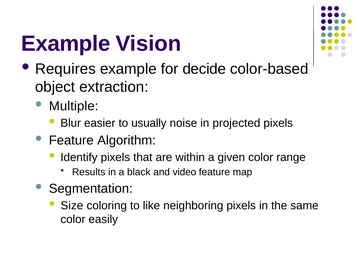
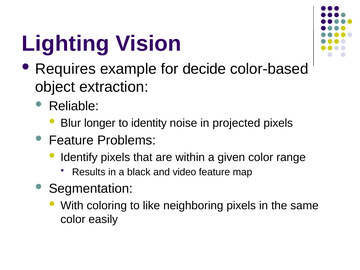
Example: Example -> Lighting (66, 44)
Multiple: Multiple -> Reliable (74, 106)
easier: easier -> longer (100, 123)
usually: usually -> identity (149, 123)
Algorithm: Algorithm -> Problems (127, 140)
Size: Size -> With (72, 206)
